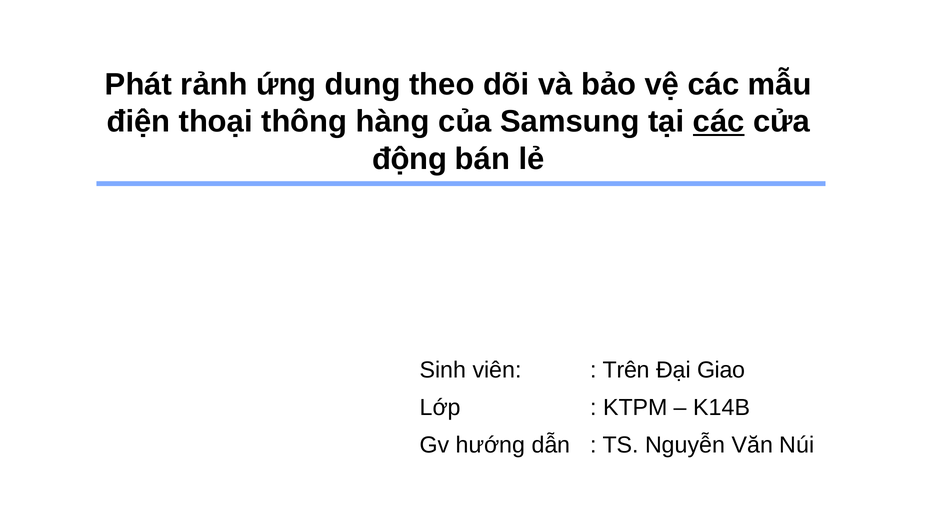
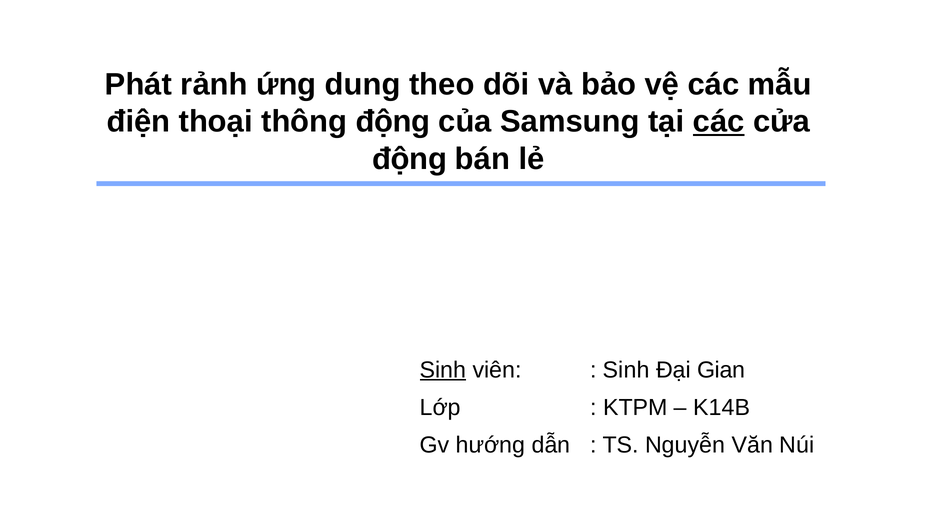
thông hàng: hàng -> động (393, 122)
Sinh underline: none -> present (443, 370)
Trên: Trên -> Sinh (626, 370)
Giao: Giao -> Gian (721, 370)
